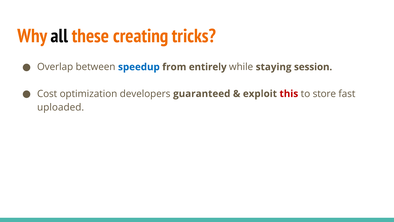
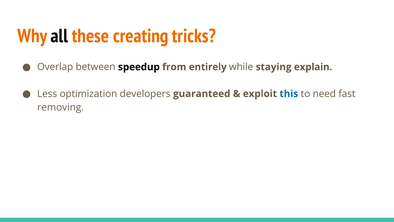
speedup colour: blue -> black (139, 67)
session: session -> explain (313, 67)
Cost: Cost -> Less (47, 94)
this colour: red -> blue (289, 94)
store: store -> need (324, 94)
uploaded: uploaded -> removing (61, 107)
